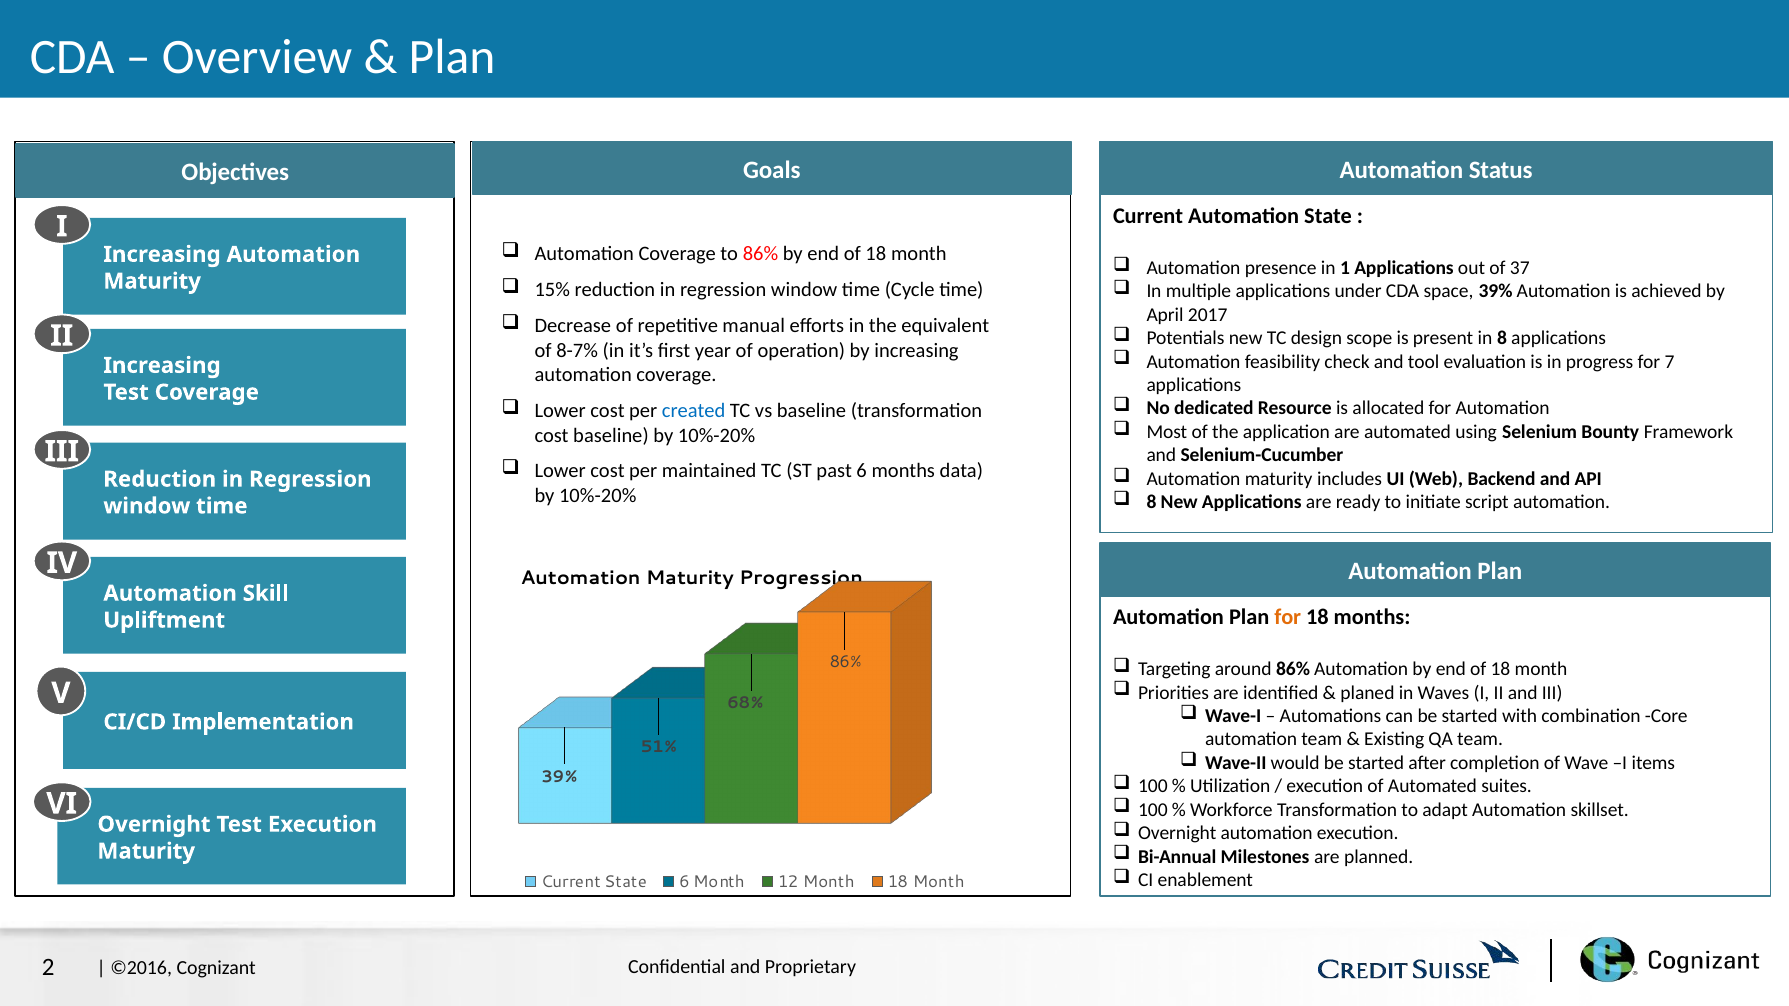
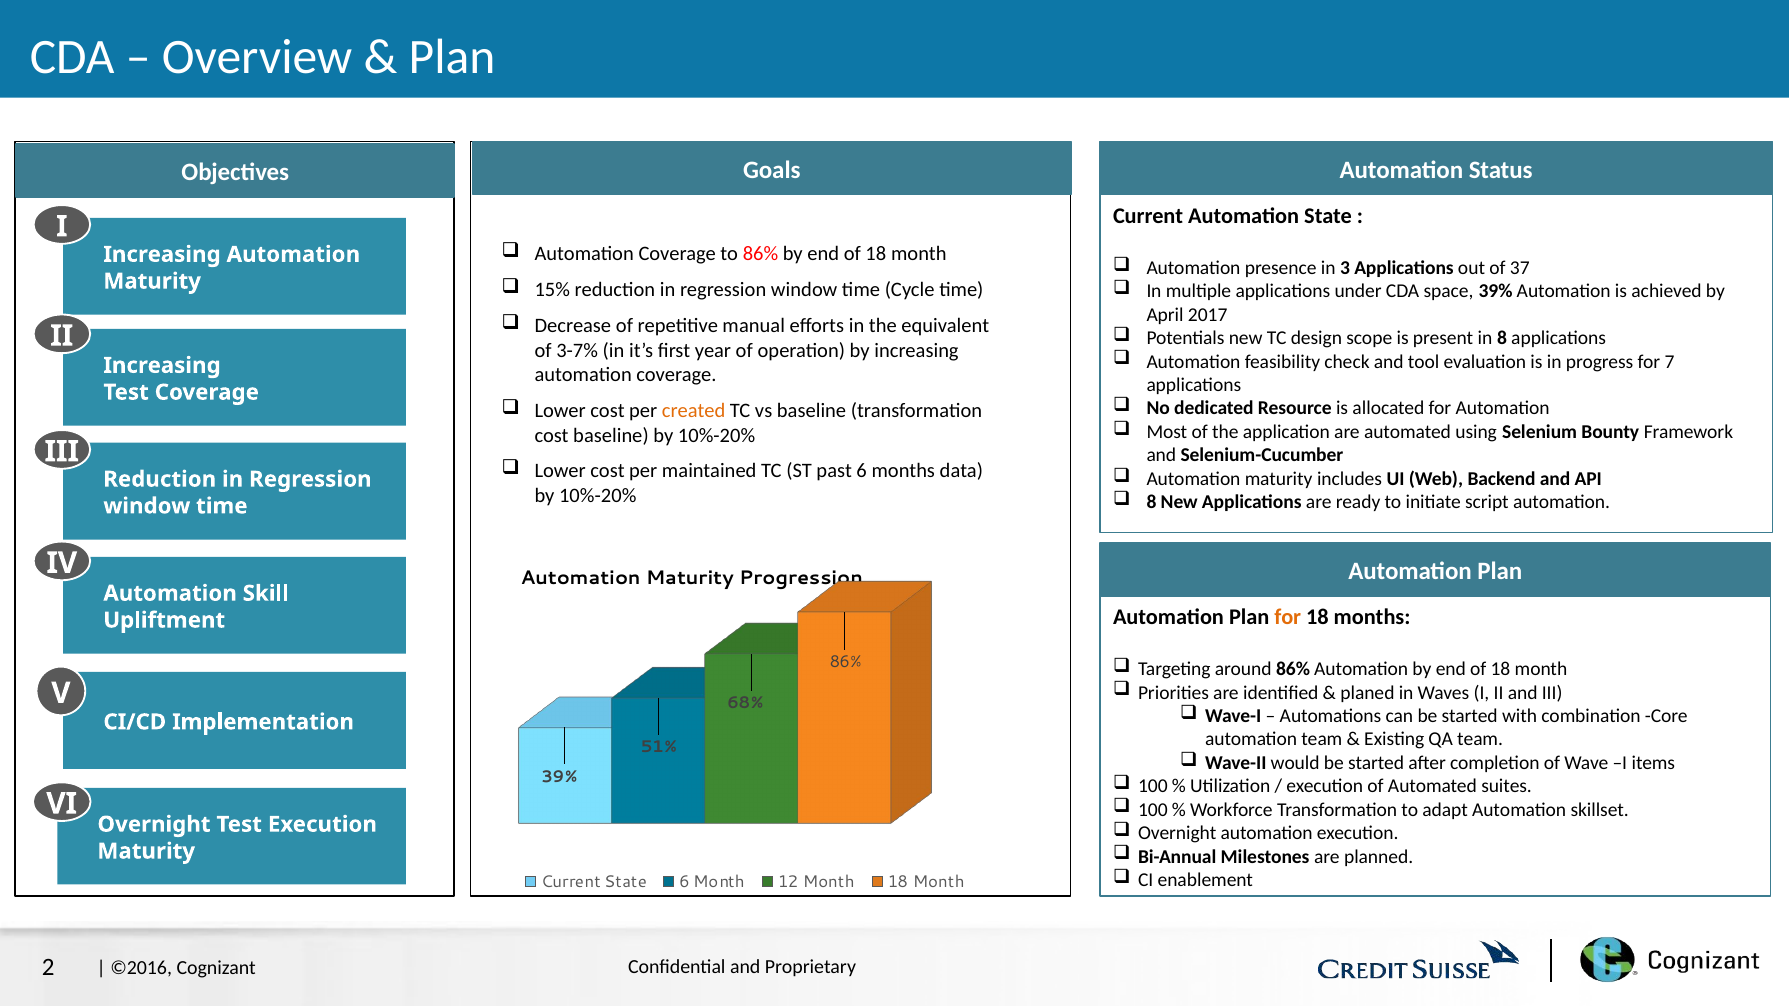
1: 1 -> 3 (1345, 268)
8-7%: 8-7% -> 3-7% (577, 350)
created colour: blue -> orange (694, 411)
